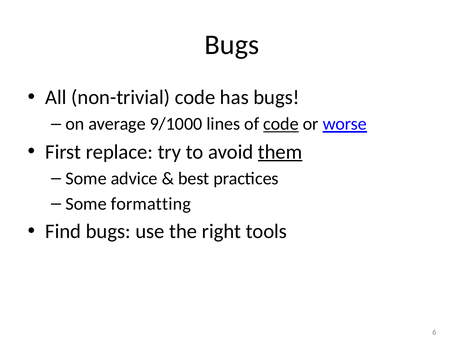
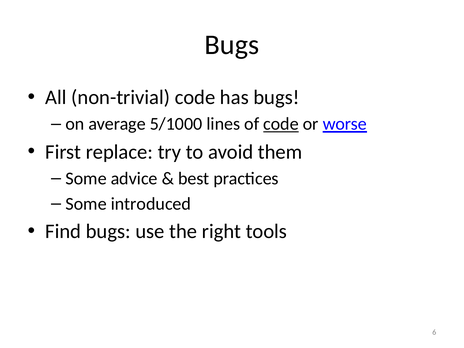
9/1000: 9/1000 -> 5/1000 (176, 124)
them underline: present -> none (280, 152)
formatting: formatting -> introduced (151, 204)
